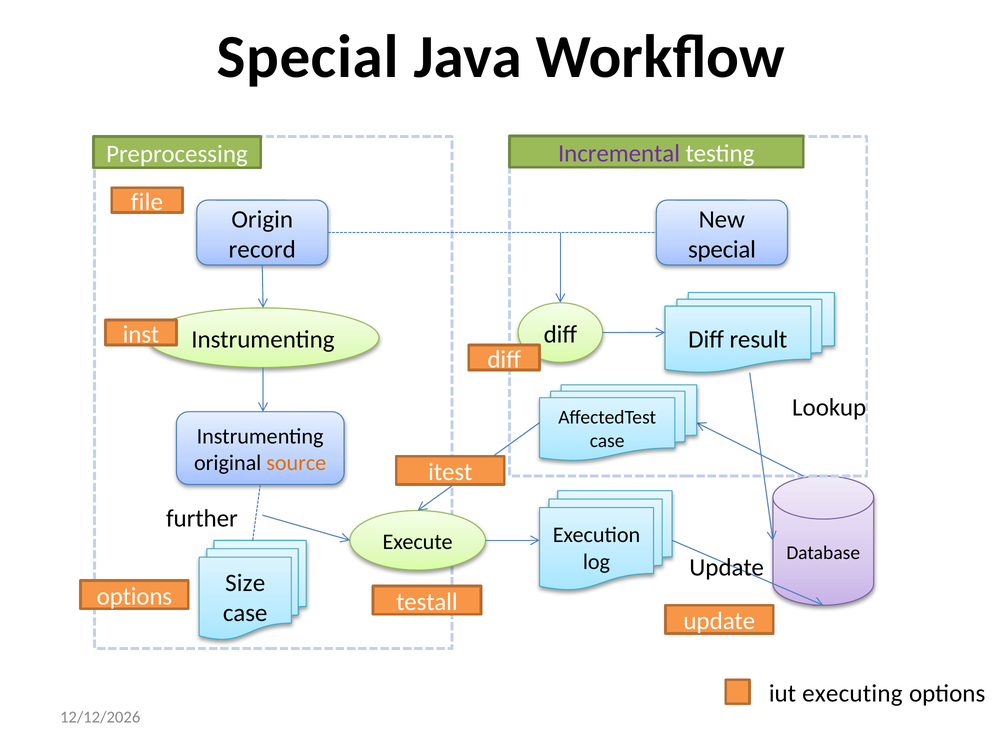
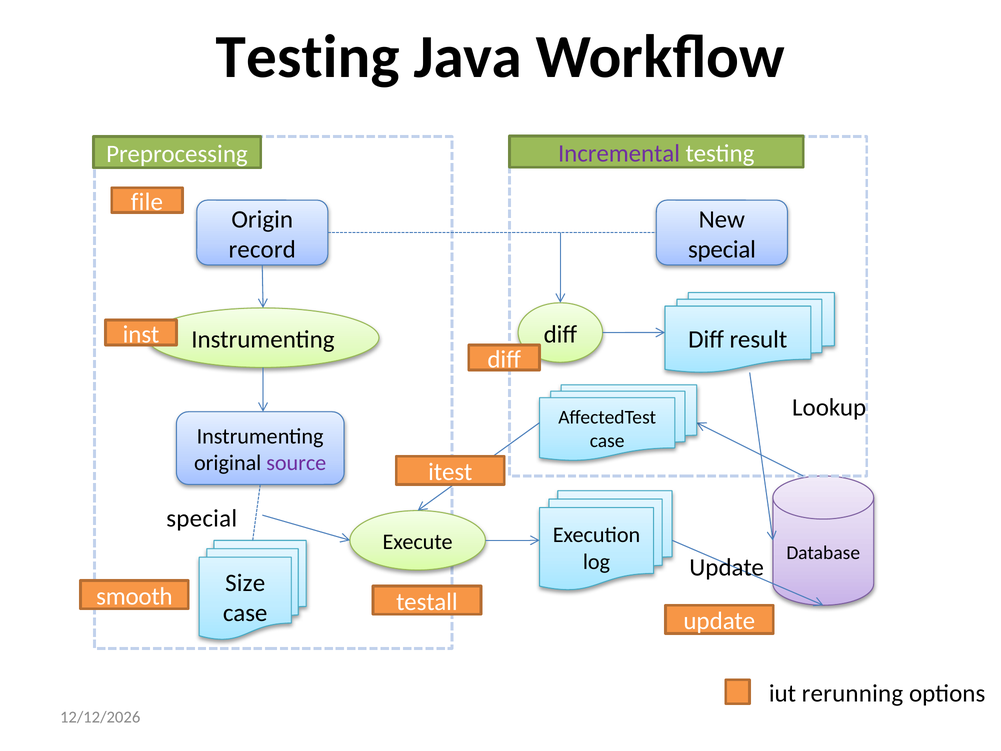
Special: Special -> Testing (308, 57)
source colour: orange -> purple (296, 463)
further: further -> special (202, 518)
options: options -> smooth (134, 596)
executing: executing -> rerunning (852, 693)
